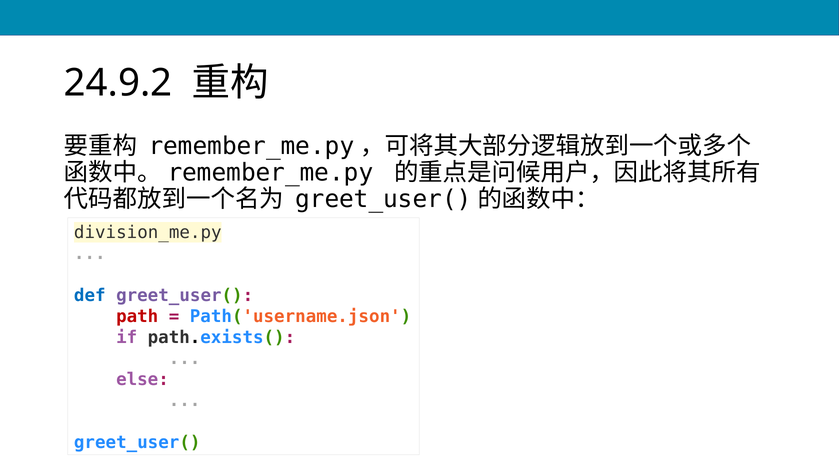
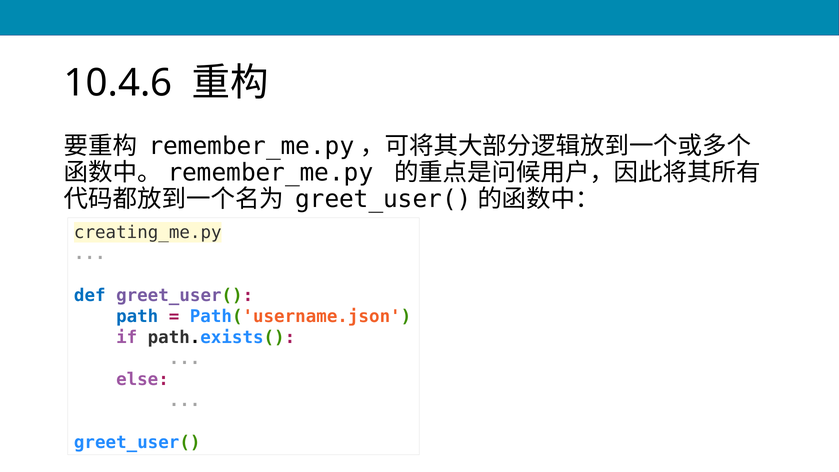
24.9.2: 24.9.2 -> 10.4.6 (118, 83)
division_me.py: division_me.py -> creating_me.py (148, 233)
path colour: red -> blue (137, 317)
